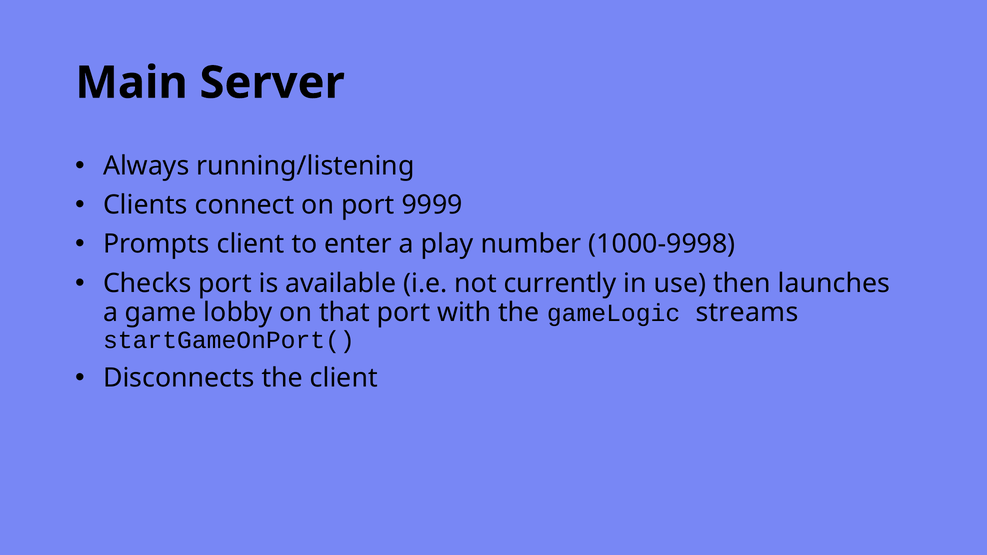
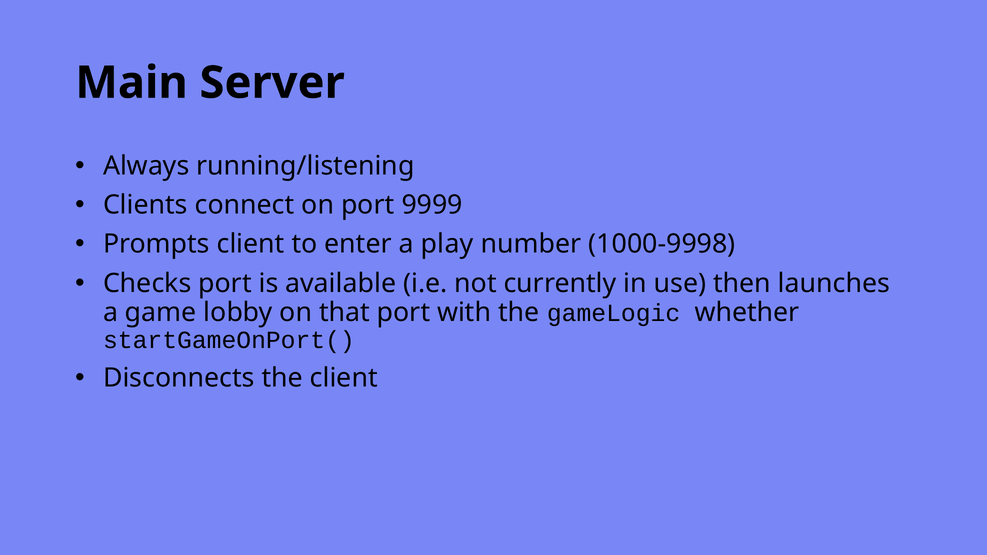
streams: streams -> whether (747, 312)
